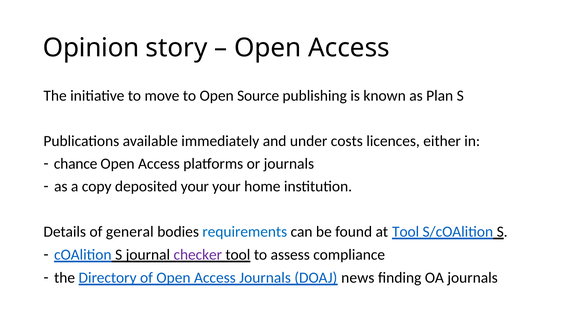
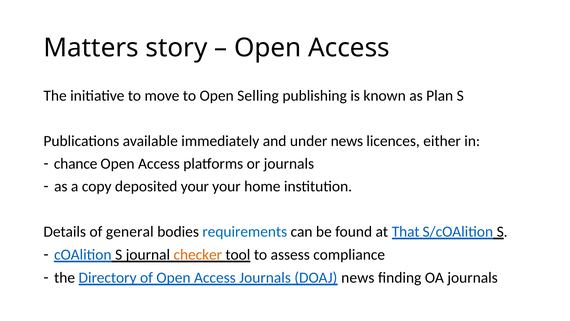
Opinion: Opinion -> Matters (91, 48)
Source: Source -> Selling (258, 96)
under costs: costs -> news (347, 141)
at Tool: Tool -> That (406, 232)
checker colour: purple -> orange (198, 255)
